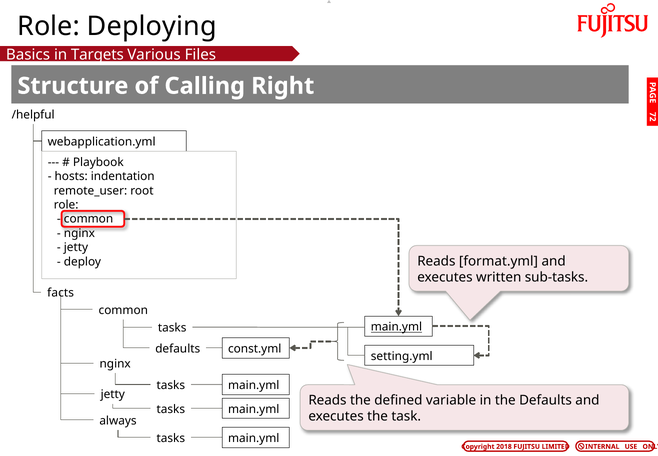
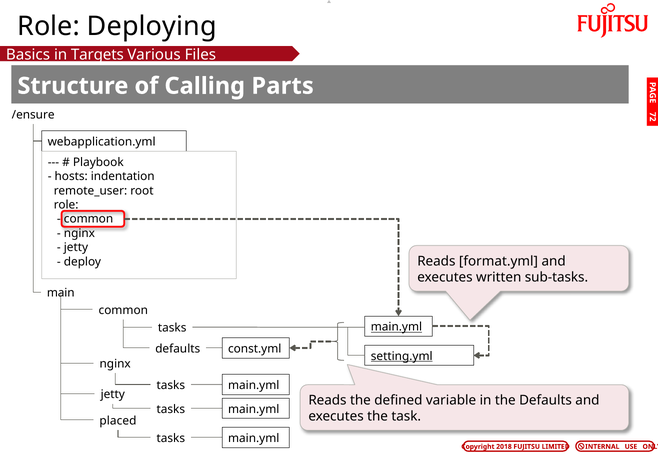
Right: Right -> Parts (283, 86)
/helpful: /helpful -> /ensure (33, 115)
facts: facts -> main (61, 293)
setting.yml underline: none -> present (402, 356)
always: always -> placed (118, 420)
